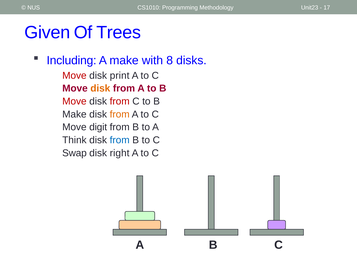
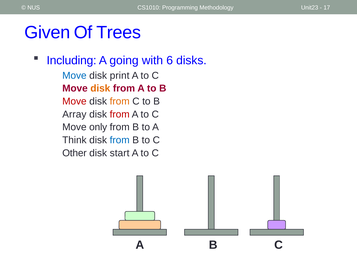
A make: make -> going (124, 60)
8: 8 -> 6 (170, 60)
Move colour: red -> blue (74, 75)
from colour: red -> orange (120, 101)
Make: Make -> Array (74, 114)
from colour: orange -> red (120, 114)
digit: digit -> only (98, 127)
Swap: Swap -> Other (74, 153)
right: right -> start (120, 153)
